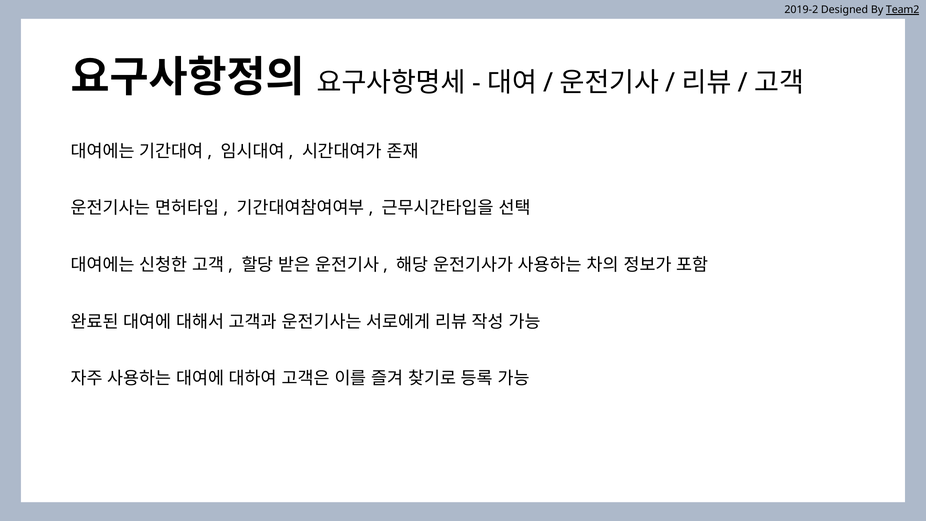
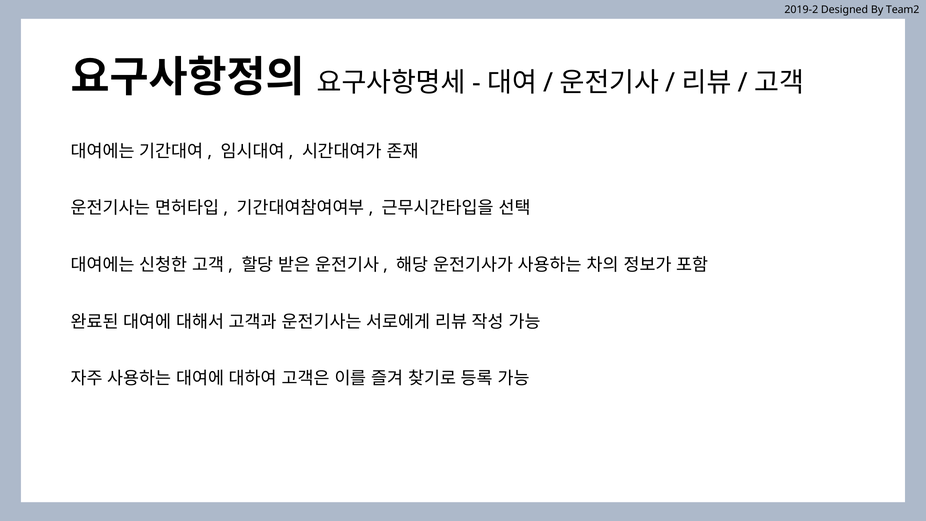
Team2 underline: present -> none (903, 10)
